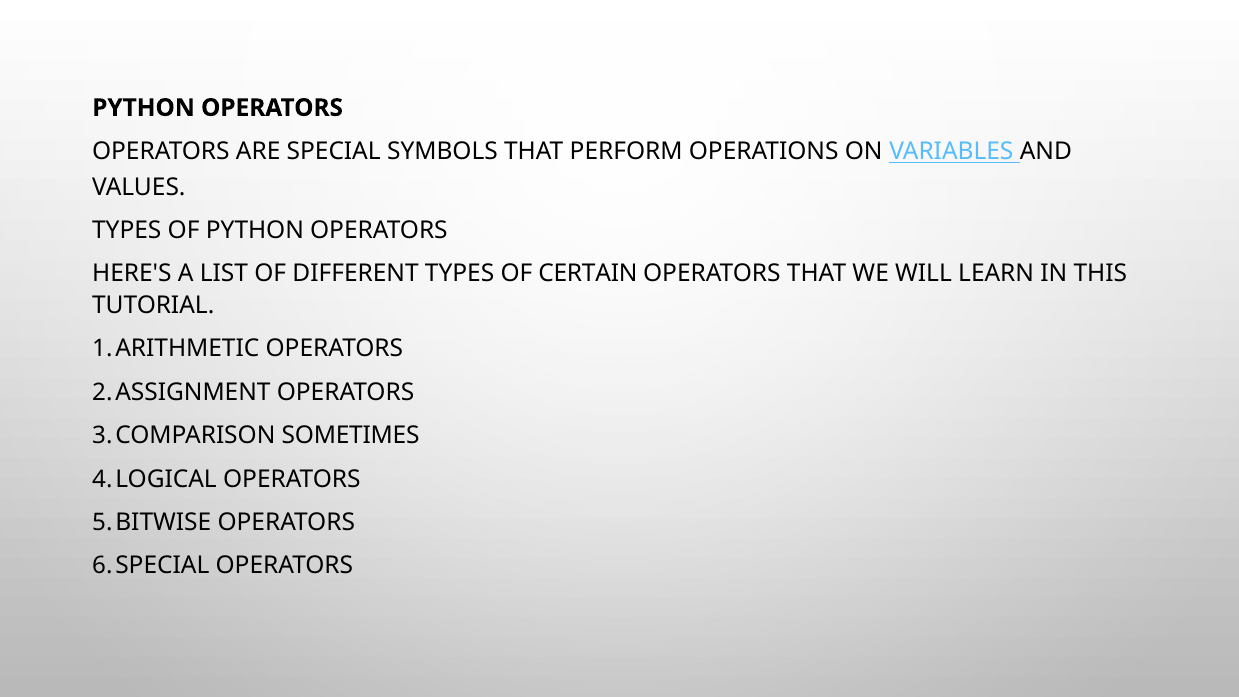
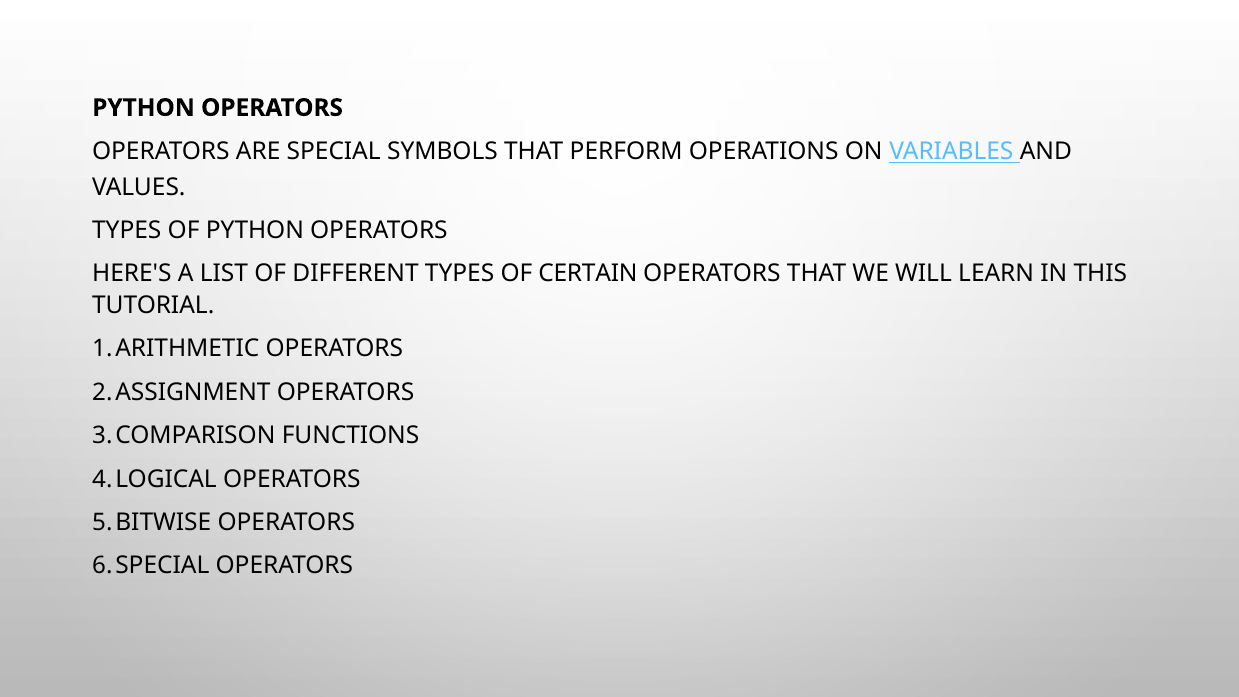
SOMETIMES: SOMETIMES -> FUNCTIONS (351, 436)
